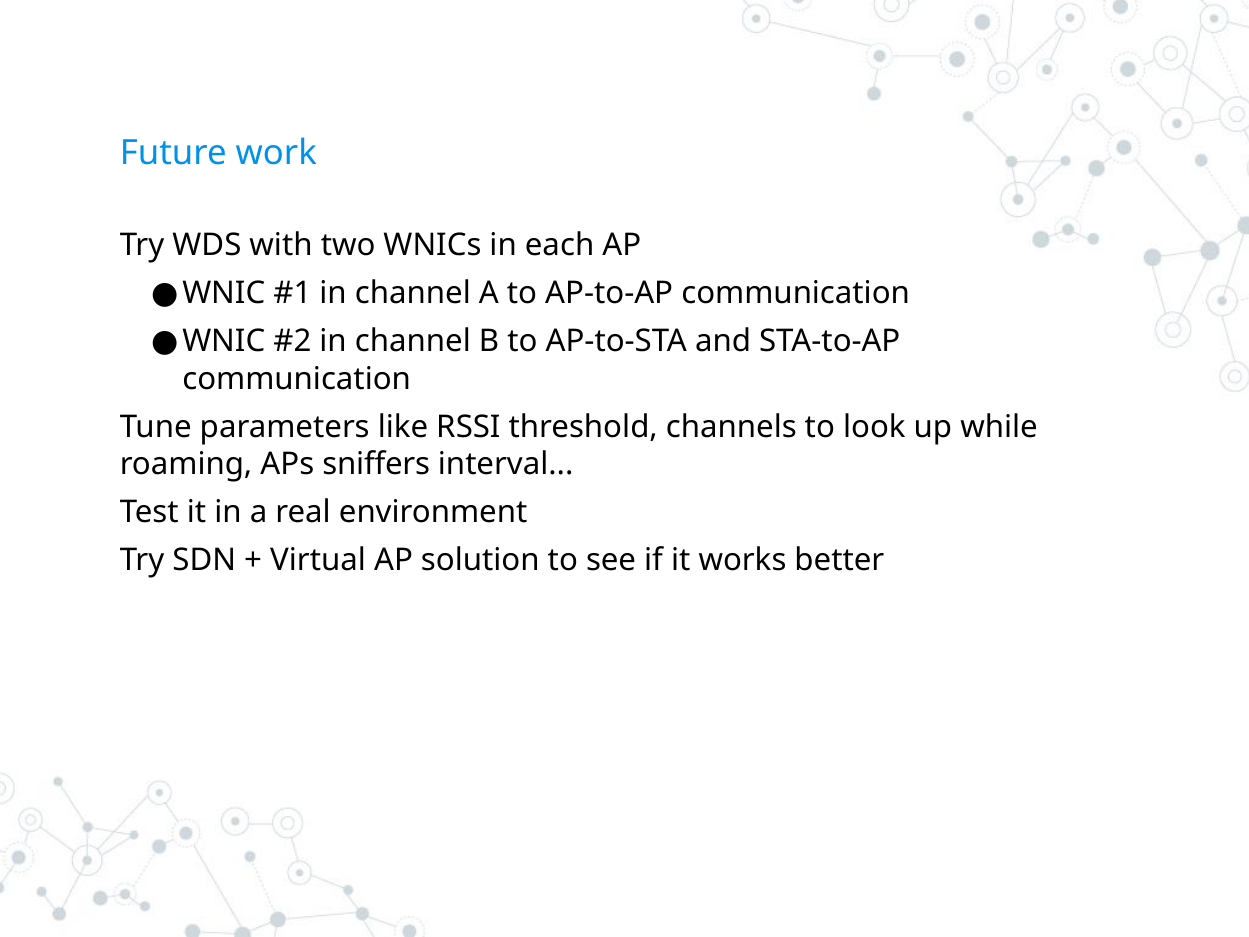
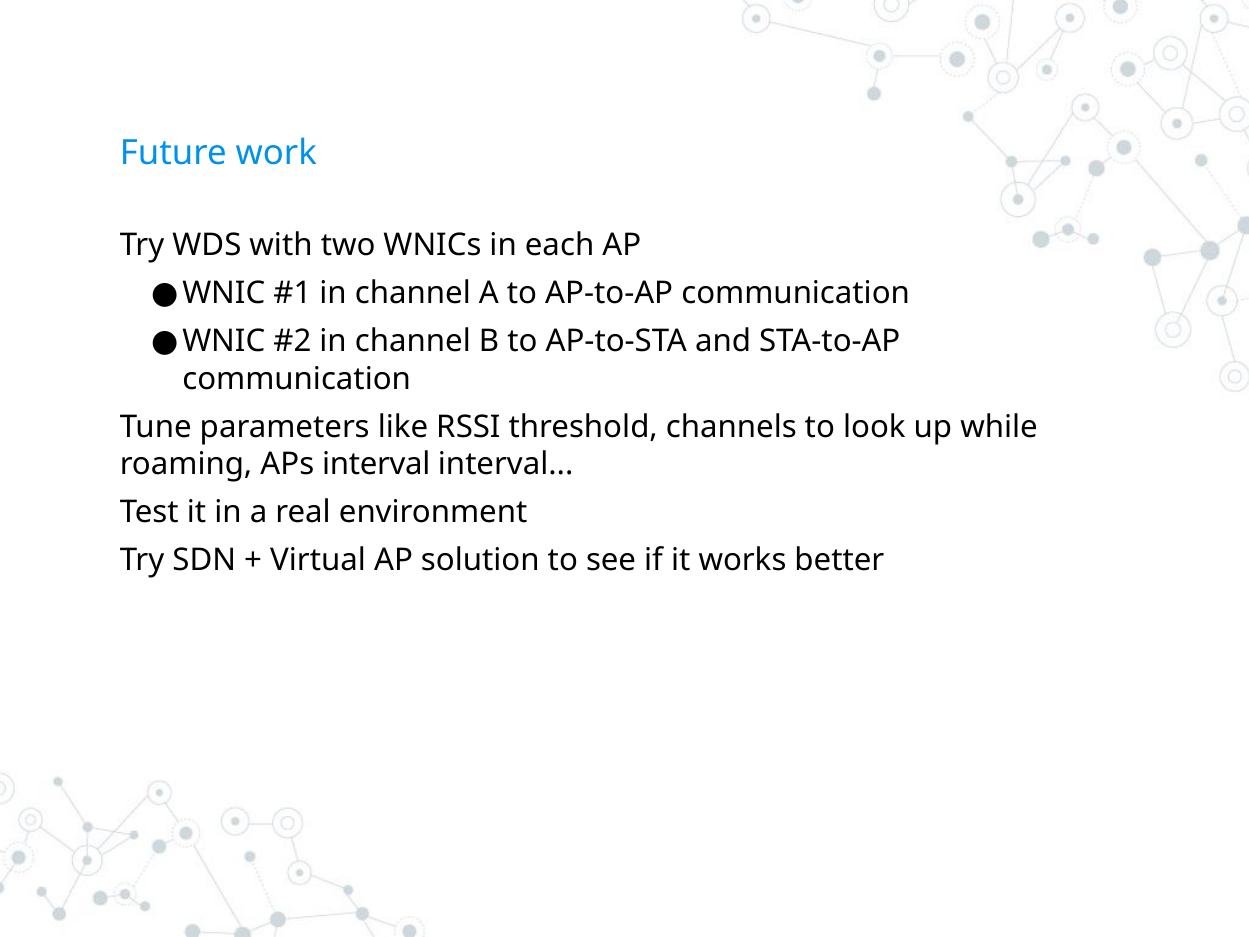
APs sniffers: sniffers -> interval (376, 464)
